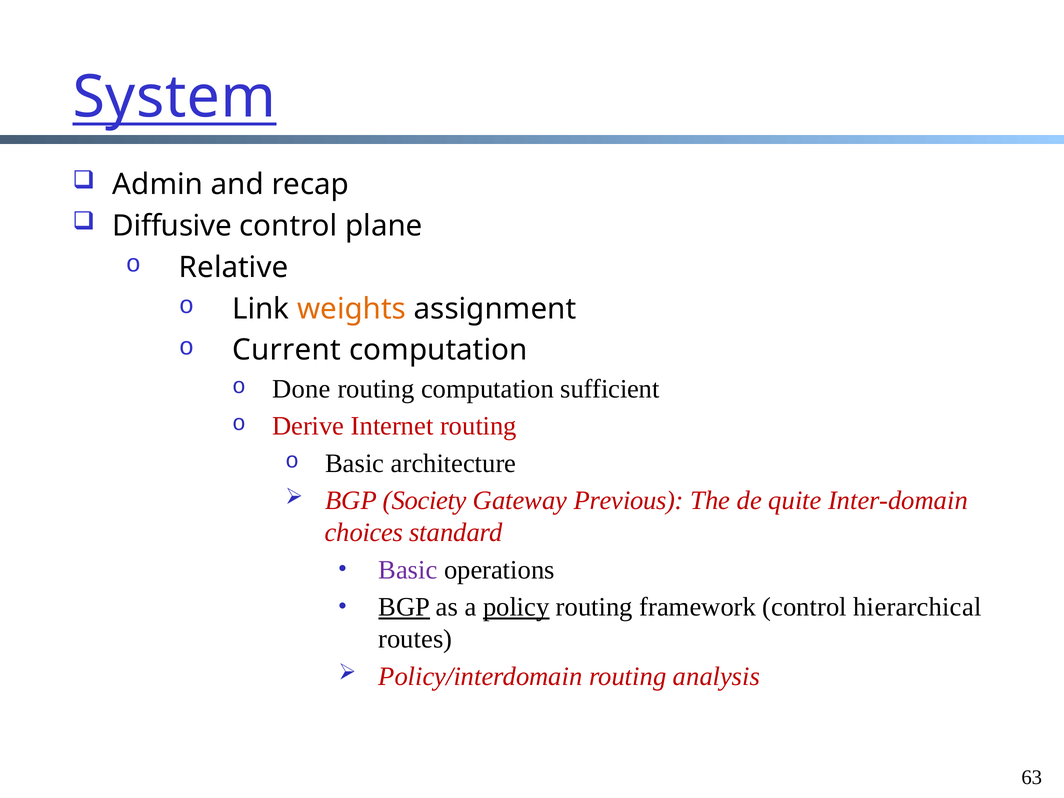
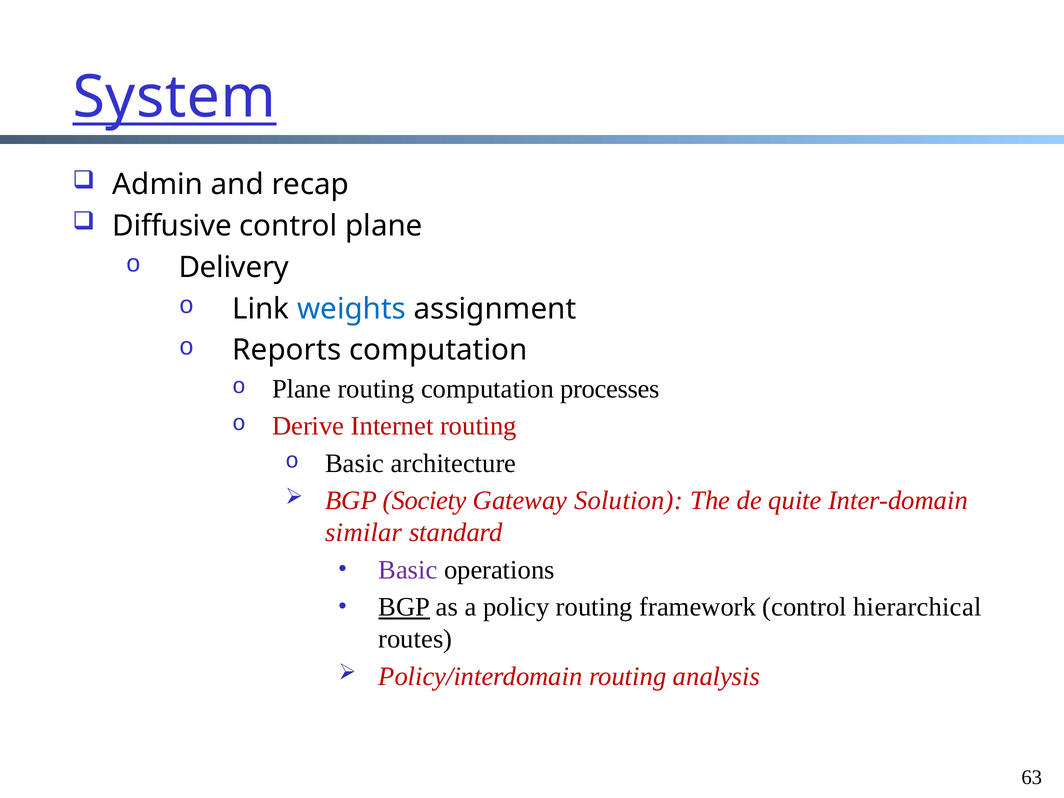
Relative: Relative -> Delivery (234, 267)
weights colour: orange -> blue (352, 309)
Current: Current -> Reports (287, 350)
Done: Done -> Plane (302, 389)
sufficient: sufficient -> processes (610, 389)
Previous: Previous -> Solution (629, 501)
choices: choices -> similar (364, 533)
policy underline: present -> none (516, 607)
